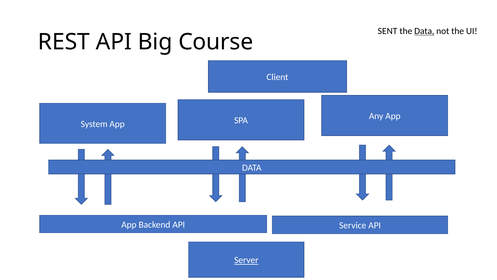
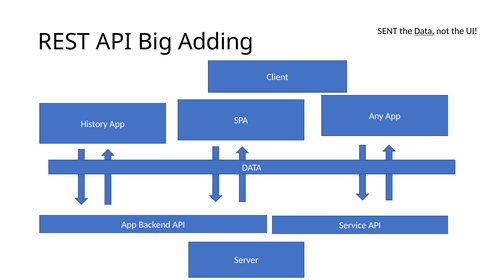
Course: Course -> Adding (216, 42)
System: System -> History (94, 124)
Server underline: present -> none (246, 260)
